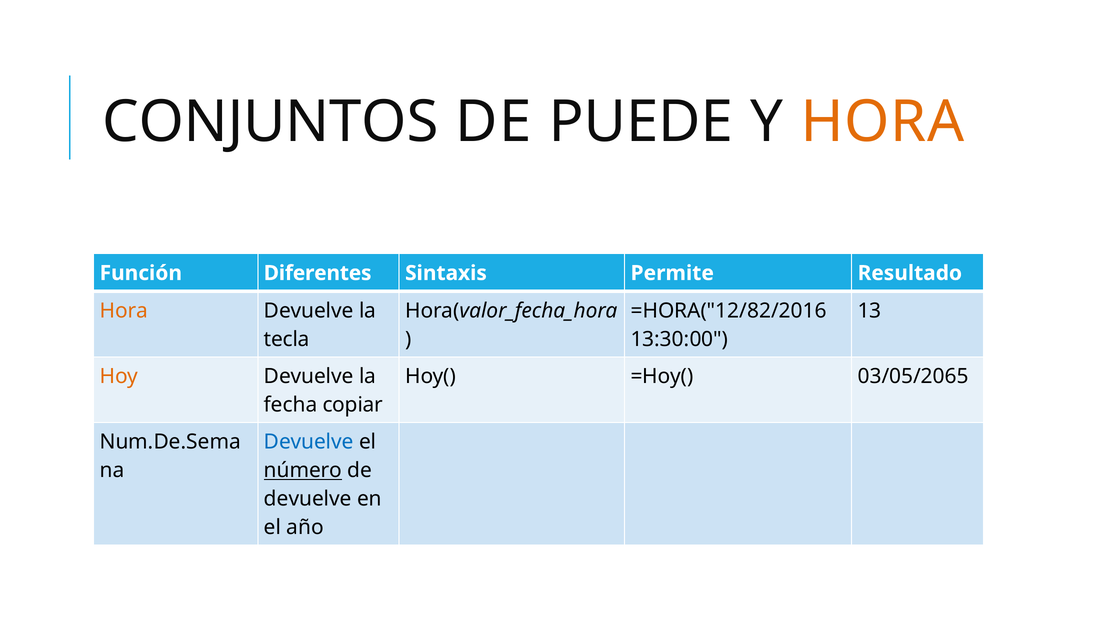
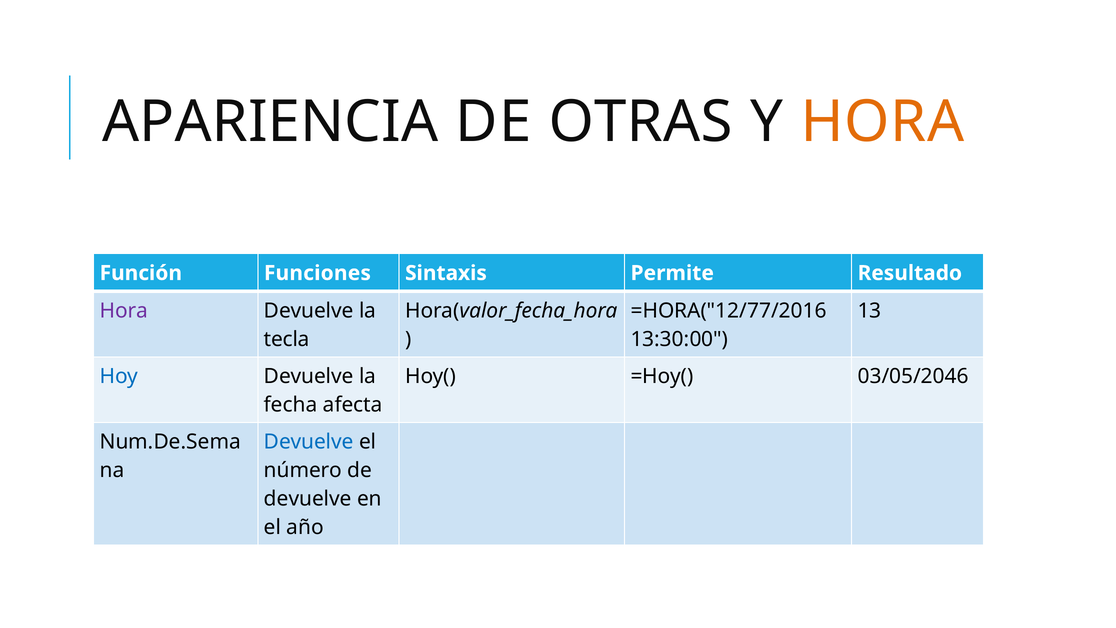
CONJUNTOS: CONJUNTOS -> APARIENCIA (270, 122)
PUEDE: PUEDE -> OTRAS (641, 122)
Diferentes: Diferentes -> Funciones (317, 273)
Hora colour: orange -> purple (124, 311)
=HORA("12/82/2016: =HORA("12/82/2016 -> =HORA("12/77/2016 (729, 311)
Hoy colour: orange -> blue (119, 376)
03/05/2065: 03/05/2065 -> 03/05/2046 (913, 376)
copiar: copiar -> afecta (353, 405)
número underline: present -> none (303, 470)
